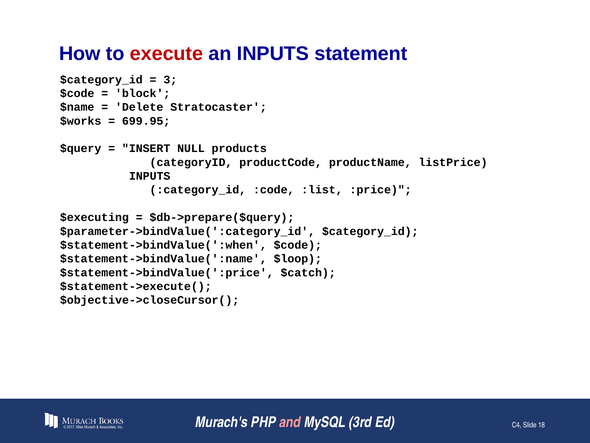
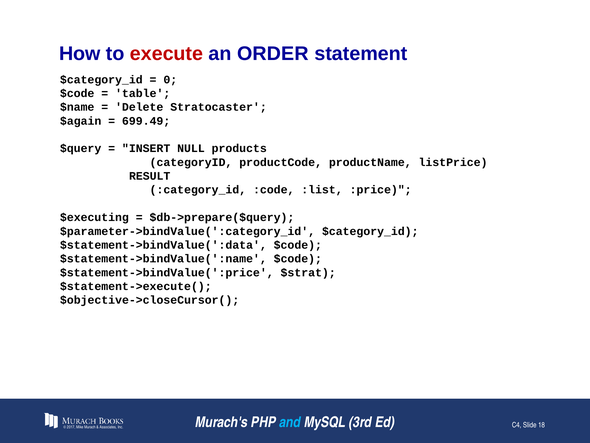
an INPUTS: INPUTS -> ORDER (273, 54)
3: 3 -> 0 (170, 79)
block: block -> table (143, 93)
$works: $works -> $again (81, 121)
699.95: 699.95 -> 699.49 (146, 121)
INPUTS: INPUTS -> RESULT (150, 176)
$statement->bindValue(':when: $statement->bindValue(':when -> $statement->bindValue(':data (163, 245)
$statement->bindValue(':name $loop: $loop -> $code (298, 259)
$catch: $catch -> $strat (308, 272)
and colour: pink -> light blue (290, 422)
